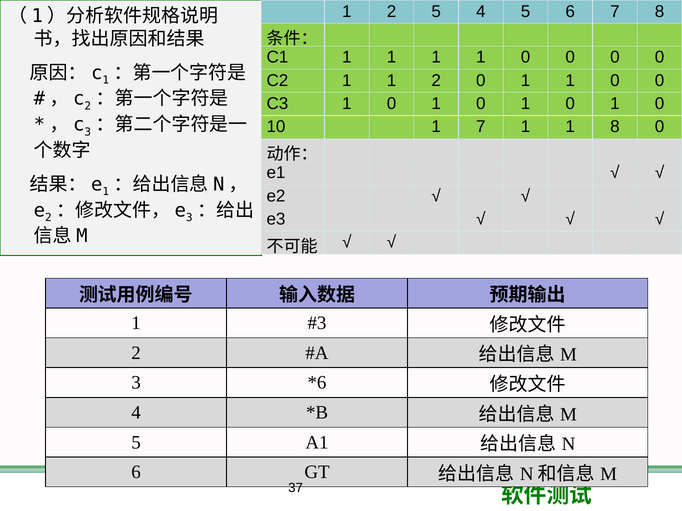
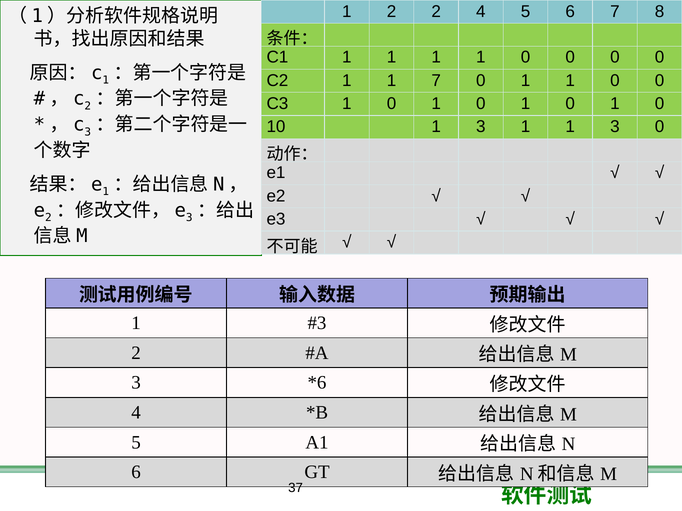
2 5: 5 -> 2 (436, 12)
1 1 2: 2 -> 7 (436, 81)
10 1 7: 7 -> 3 (481, 127)
1 1 8: 8 -> 3 (615, 127)
